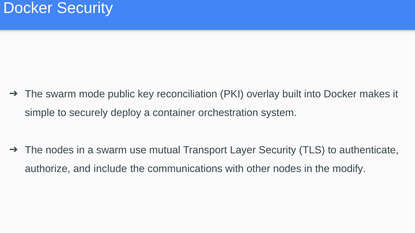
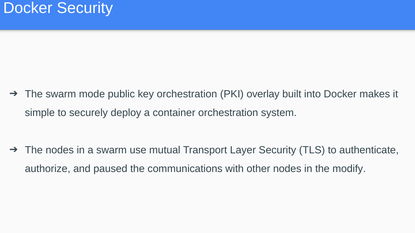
key reconciliation: reconciliation -> orchestration (187, 94)
include: include -> paused (110, 169)
